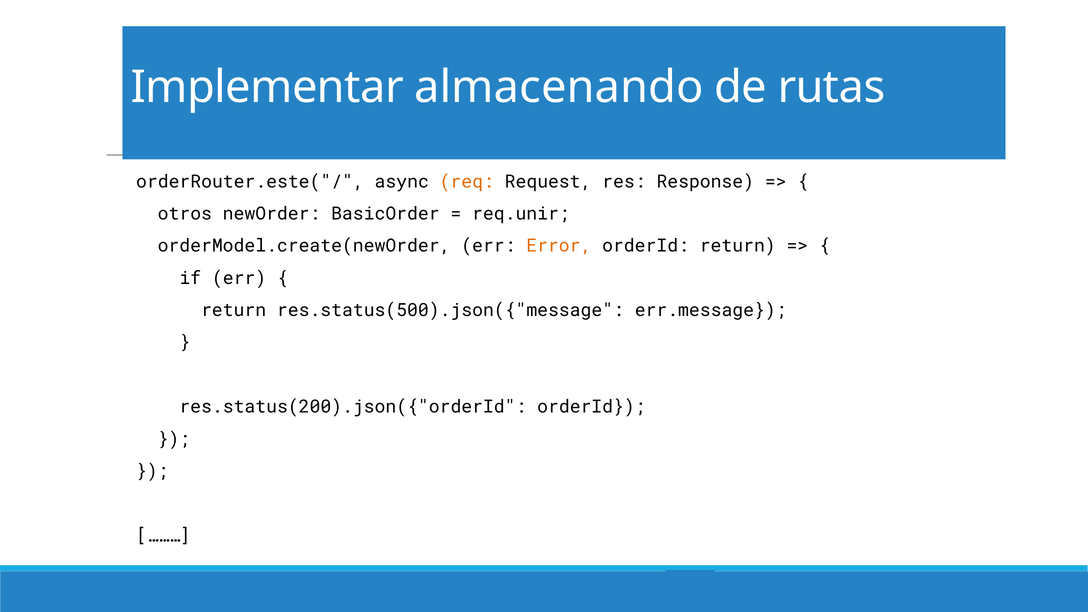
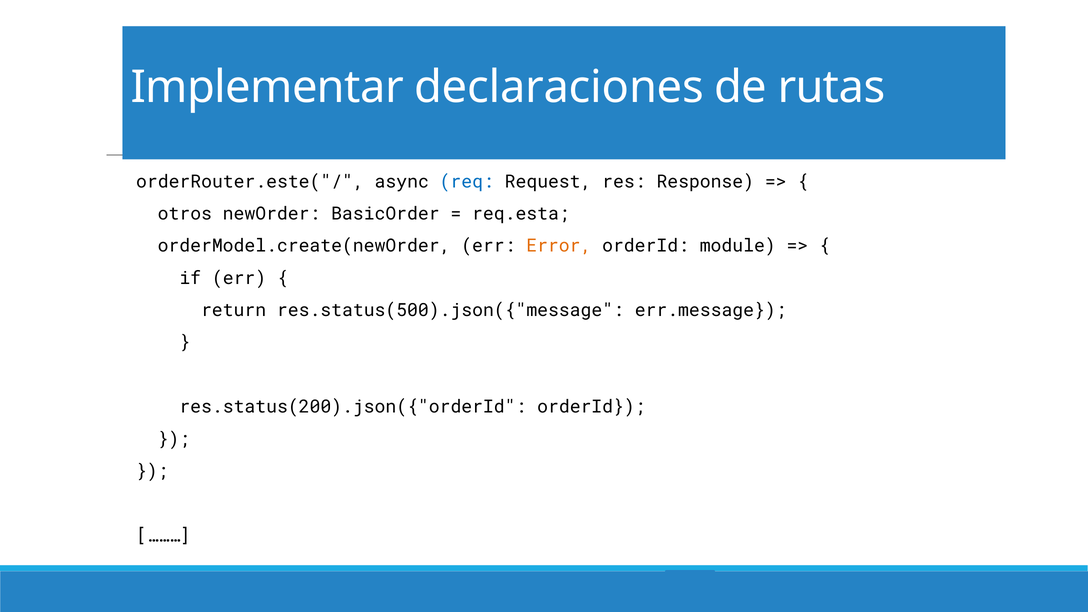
almacenando: almacenando -> declaraciones (559, 87)
req colour: orange -> blue (467, 182)
req.unir: req.unir -> req.esta (521, 214)
orderId return: return -> module (738, 246)
